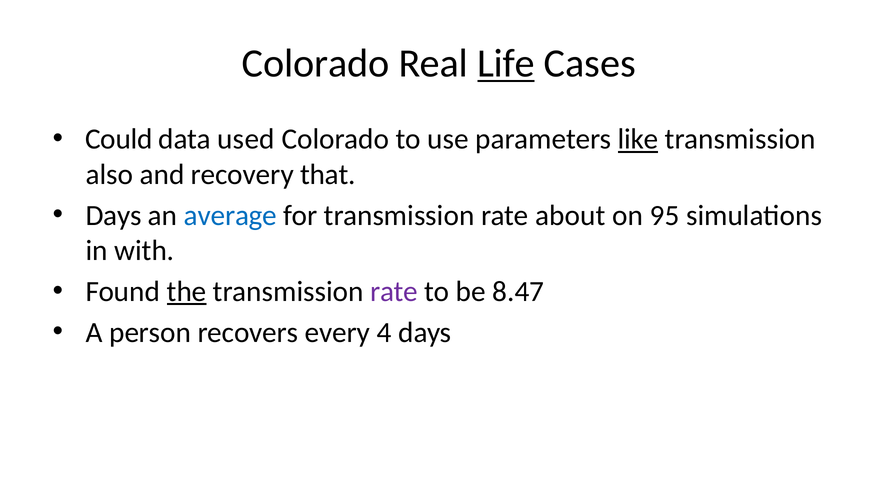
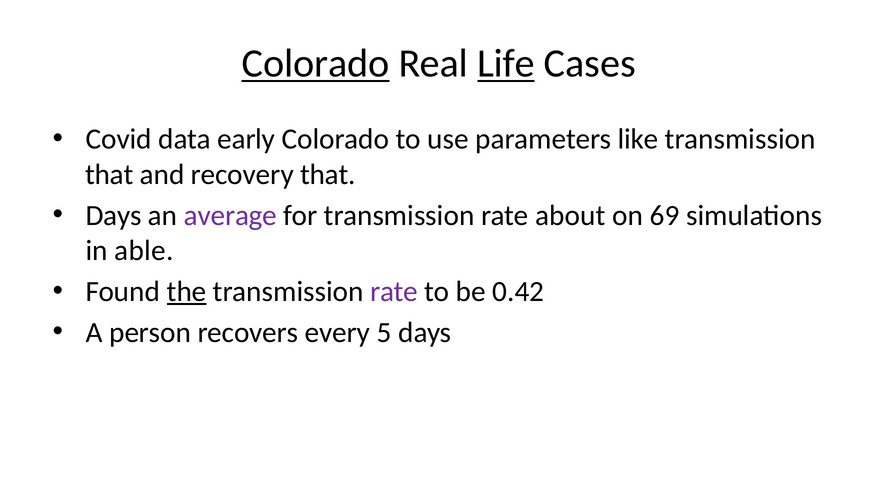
Colorado underline: none -> present (316, 64)
Could: Could -> Covid (119, 139)
used: used -> early (246, 139)
like underline: present -> none (638, 139)
also: also -> that (109, 174)
average colour: blue -> purple (230, 215)
95: 95 -> 69 (665, 215)
with: with -> able (144, 250)
8.47: 8.47 -> 0.42 (518, 291)
4: 4 -> 5 (384, 332)
